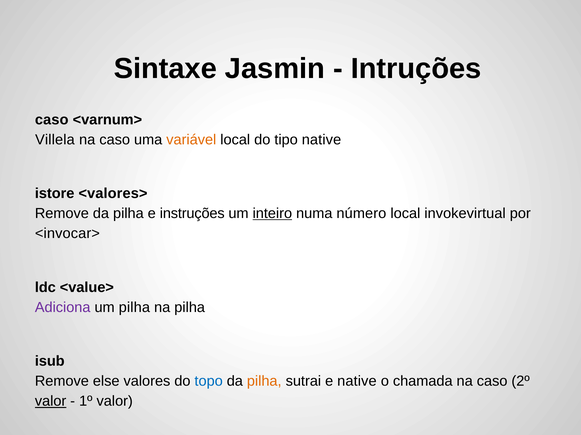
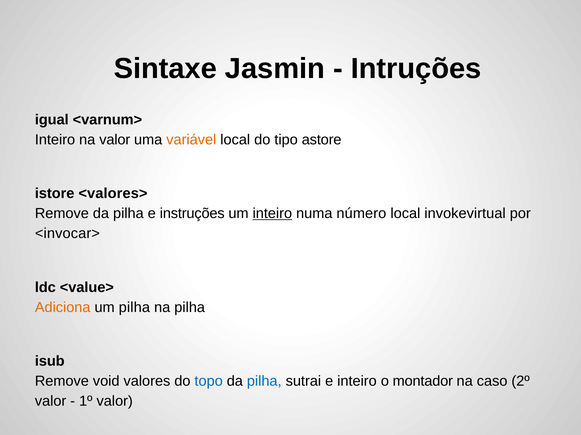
caso: caso -> igual (52, 120)
Villela: Villela -> Inteiro (55, 140)
caso: caso -> valor (115, 140)
tipo native: native -> astore (322, 140)
Adiciona colour: purple -> orange (63, 308)
else: else -> void (106, 382)
pilha colour: orange -> blue (264, 382)
e native: native -> inteiro (357, 382)
chamada: chamada -> montador (423, 382)
valor underline: present -> none (51, 402)
